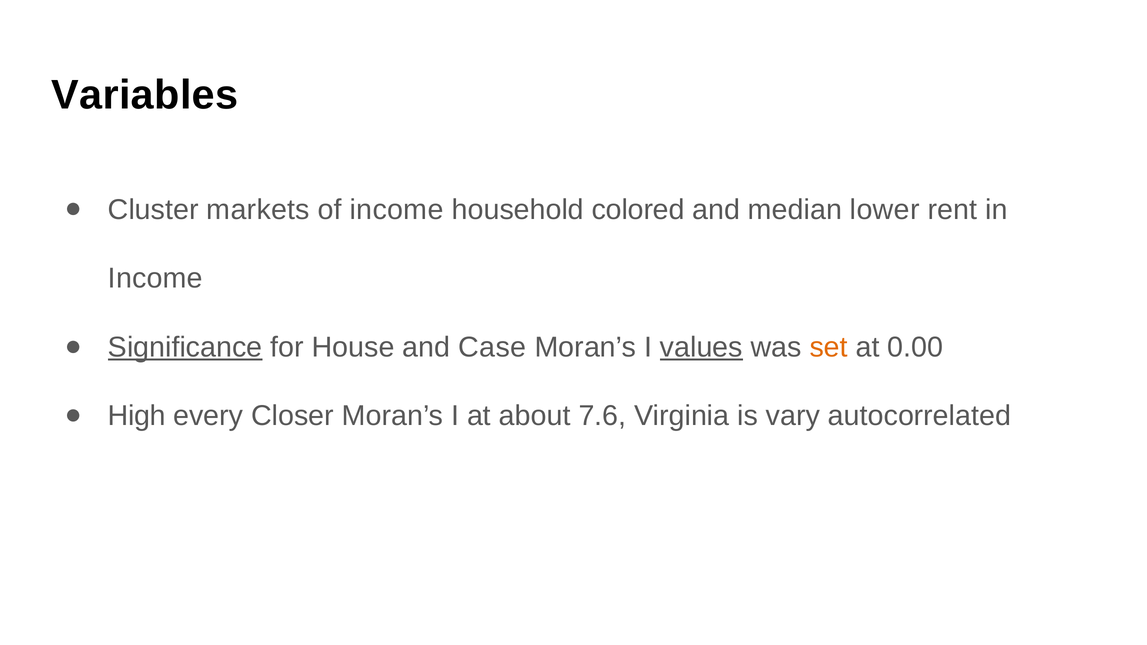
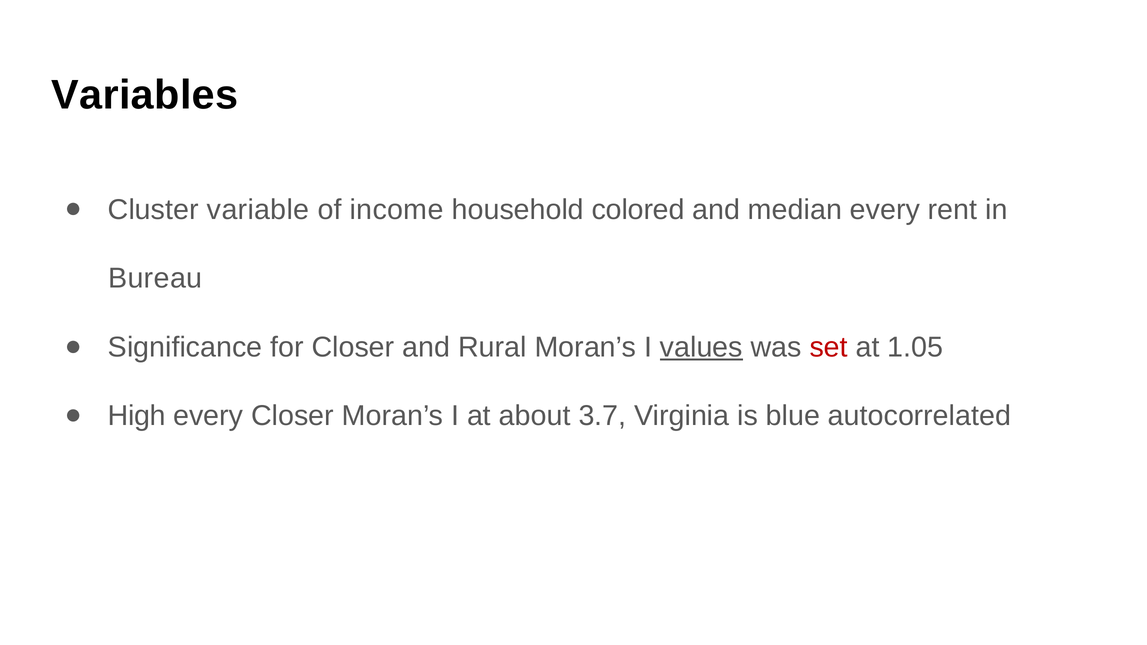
markets: markets -> variable (258, 210)
median lower: lower -> every (885, 210)
Income: Income -> Bureau (155, 278)
Significance underline: present -> none (185, 347)
for House: House -> Closer (353, 347)
Case: Case -> Rural (492, 347)
set colour: orange -> red (829, 347)
0.00: 0.00 -> 1.05 (915, 347)
7.6: 7.6 -> 3.7 (602, 416)
vary: vary -> blue (793, 416)
